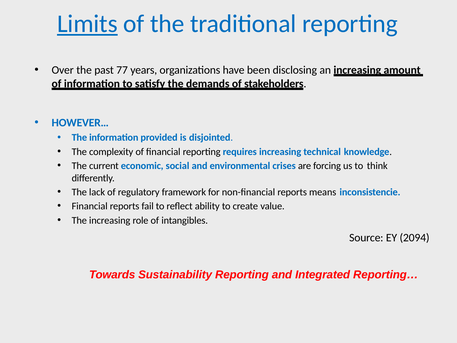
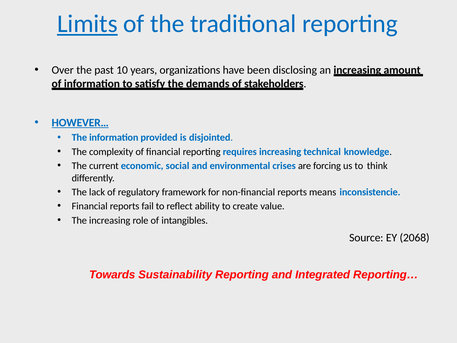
77: 77 -> 10 (122, 70)
HOWEVER… underline: none -> present (80, 123)
2094: 2094 -> 2068 (415, 238)
